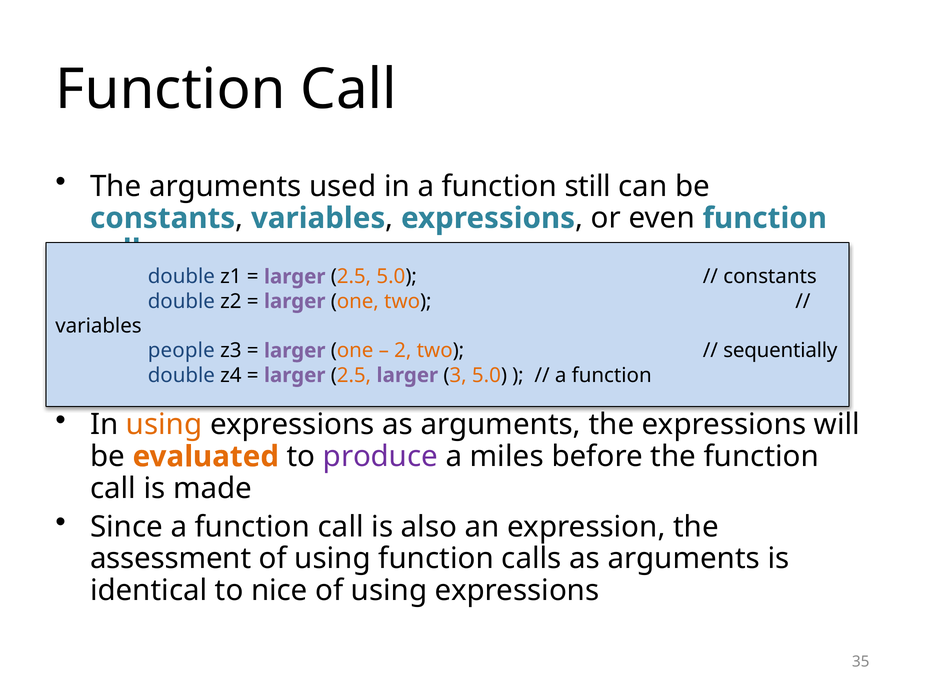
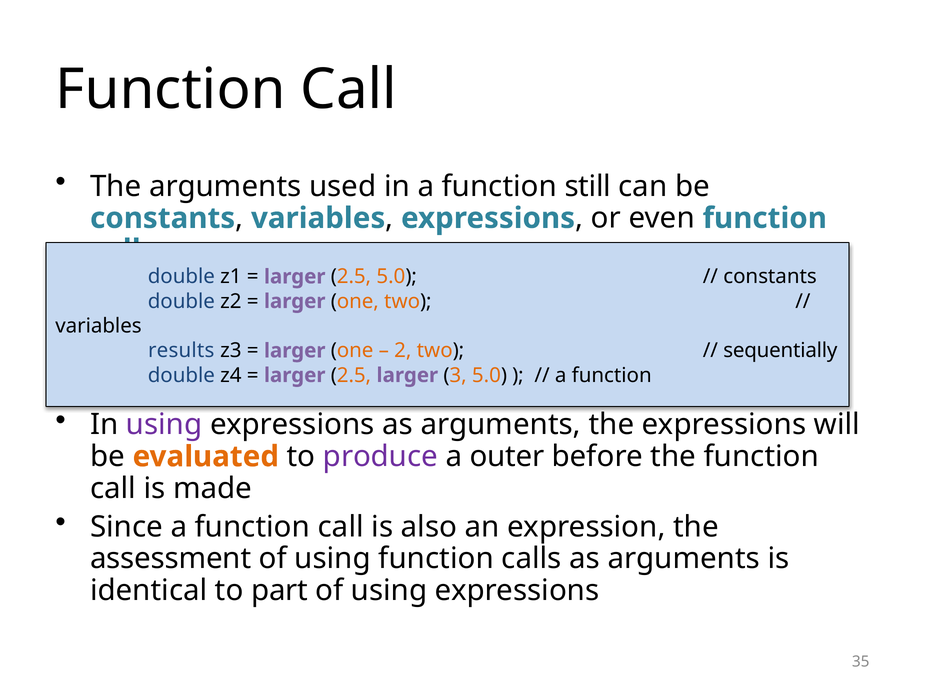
people: people -> results (181, 350)
using colour: orange -> purple (164, 424)
miles: miles -> outer (507, 456)
nice: nice -> part (279, 590)
